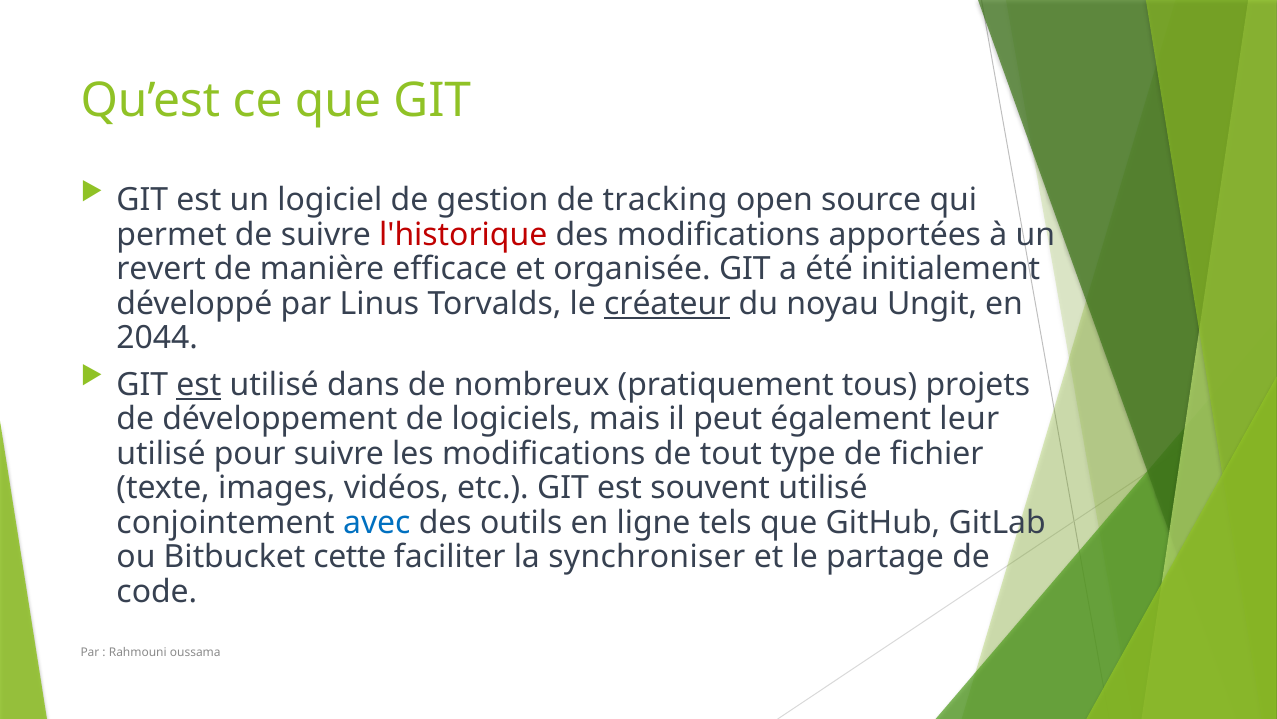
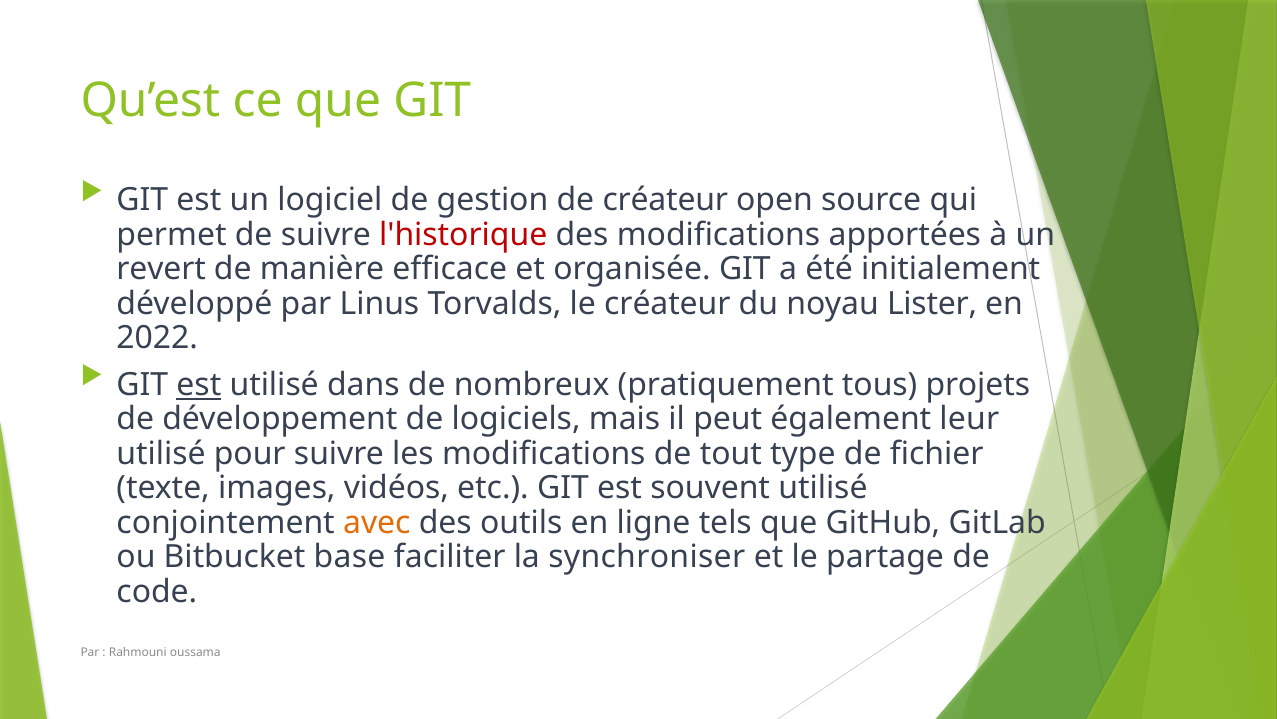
de tracking: tracking -> créateur (665, 200)
créateur underline: present -> none (667, 304)
Ungit: Ungit -> Lister (932, 304)
2044: 2044 -> 2022 (157, 338)
avec colour: blue -> orange (377, 522)
cette: cette -> base (350, 557)
